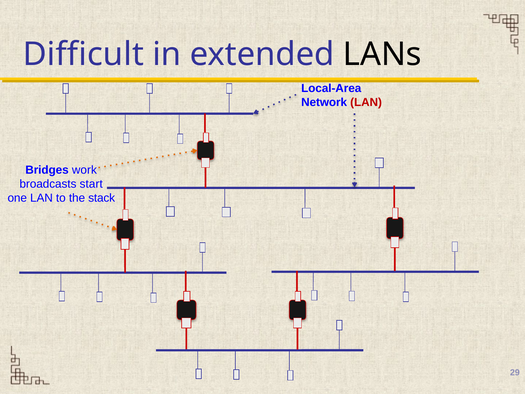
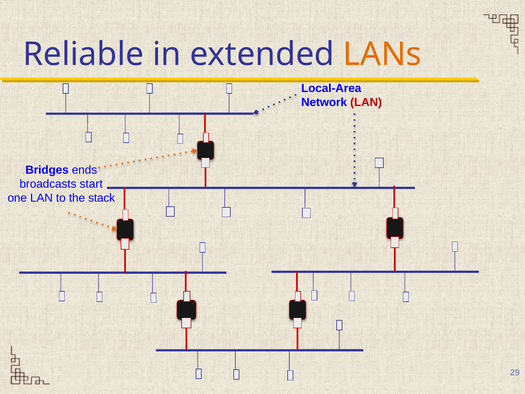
Difficult: Difficult -> Reliable (83, 54)
LANs colour: black -> orange (382, 54)
work: work -> ends (84, 170)
